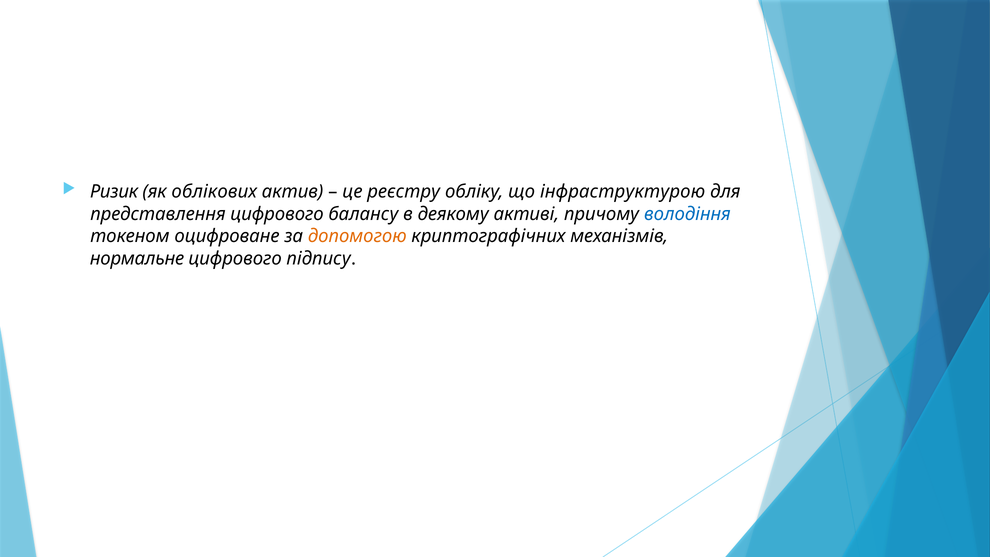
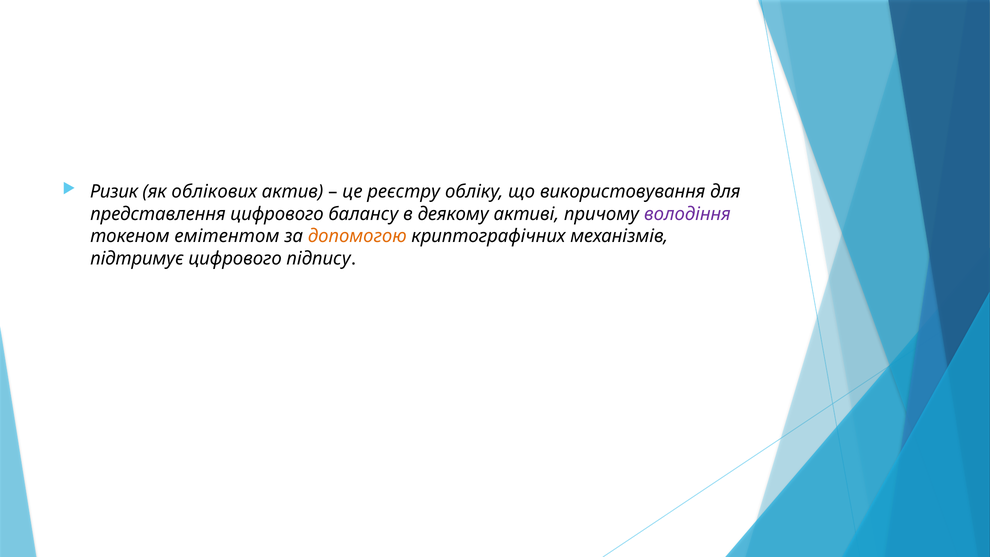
інфраструктурою: інфраструктурою -> використовування (623, 192)
володіння colour: blue -> purple (687, 214)
оцифроване: оцифроване -> емітентом (227, 236)
нормальне: нормальне -> підтримує (137, 258)
